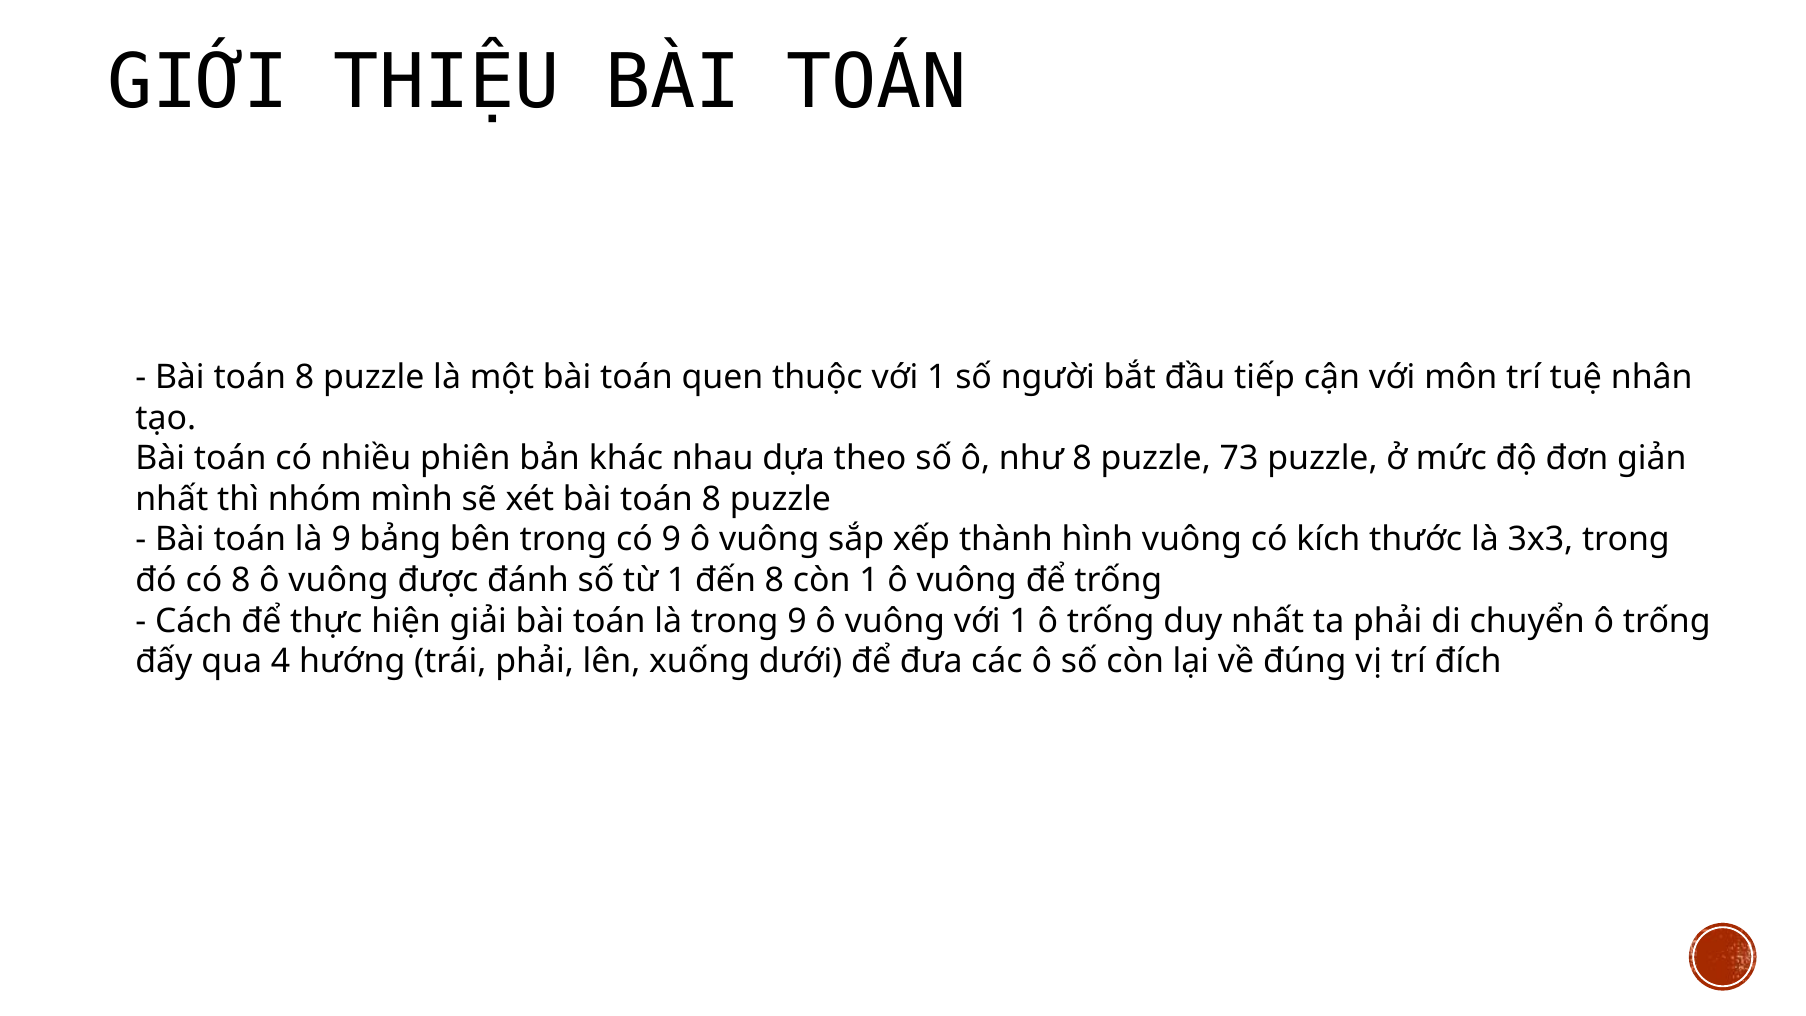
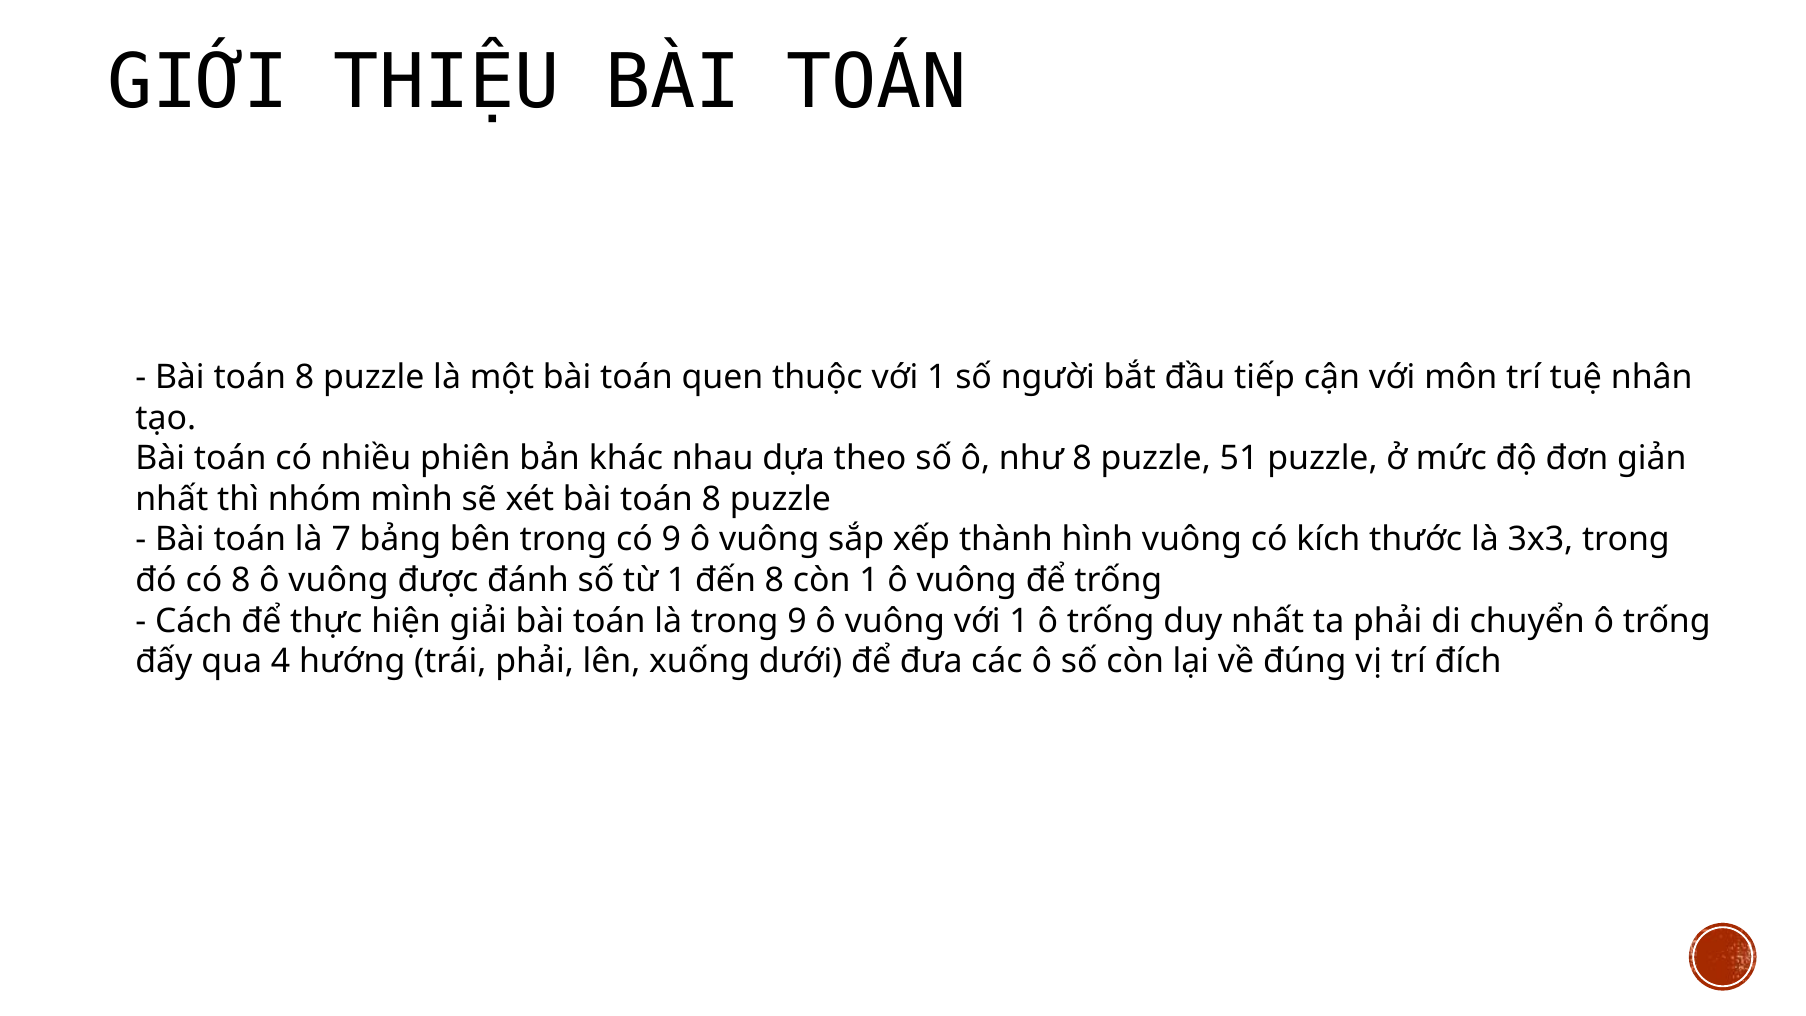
73: 73 -> 51 (1239, 458)
là 9: 9 -> 7 (341, 540)
